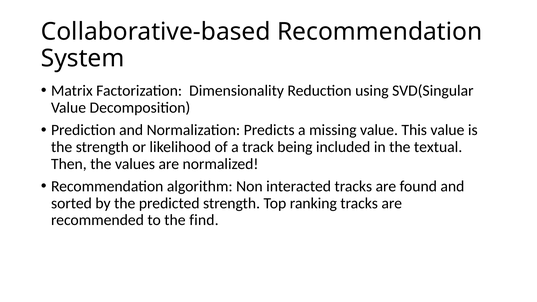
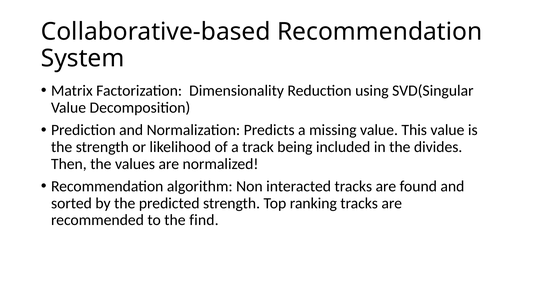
textual: textual -> divides (438, 147)
